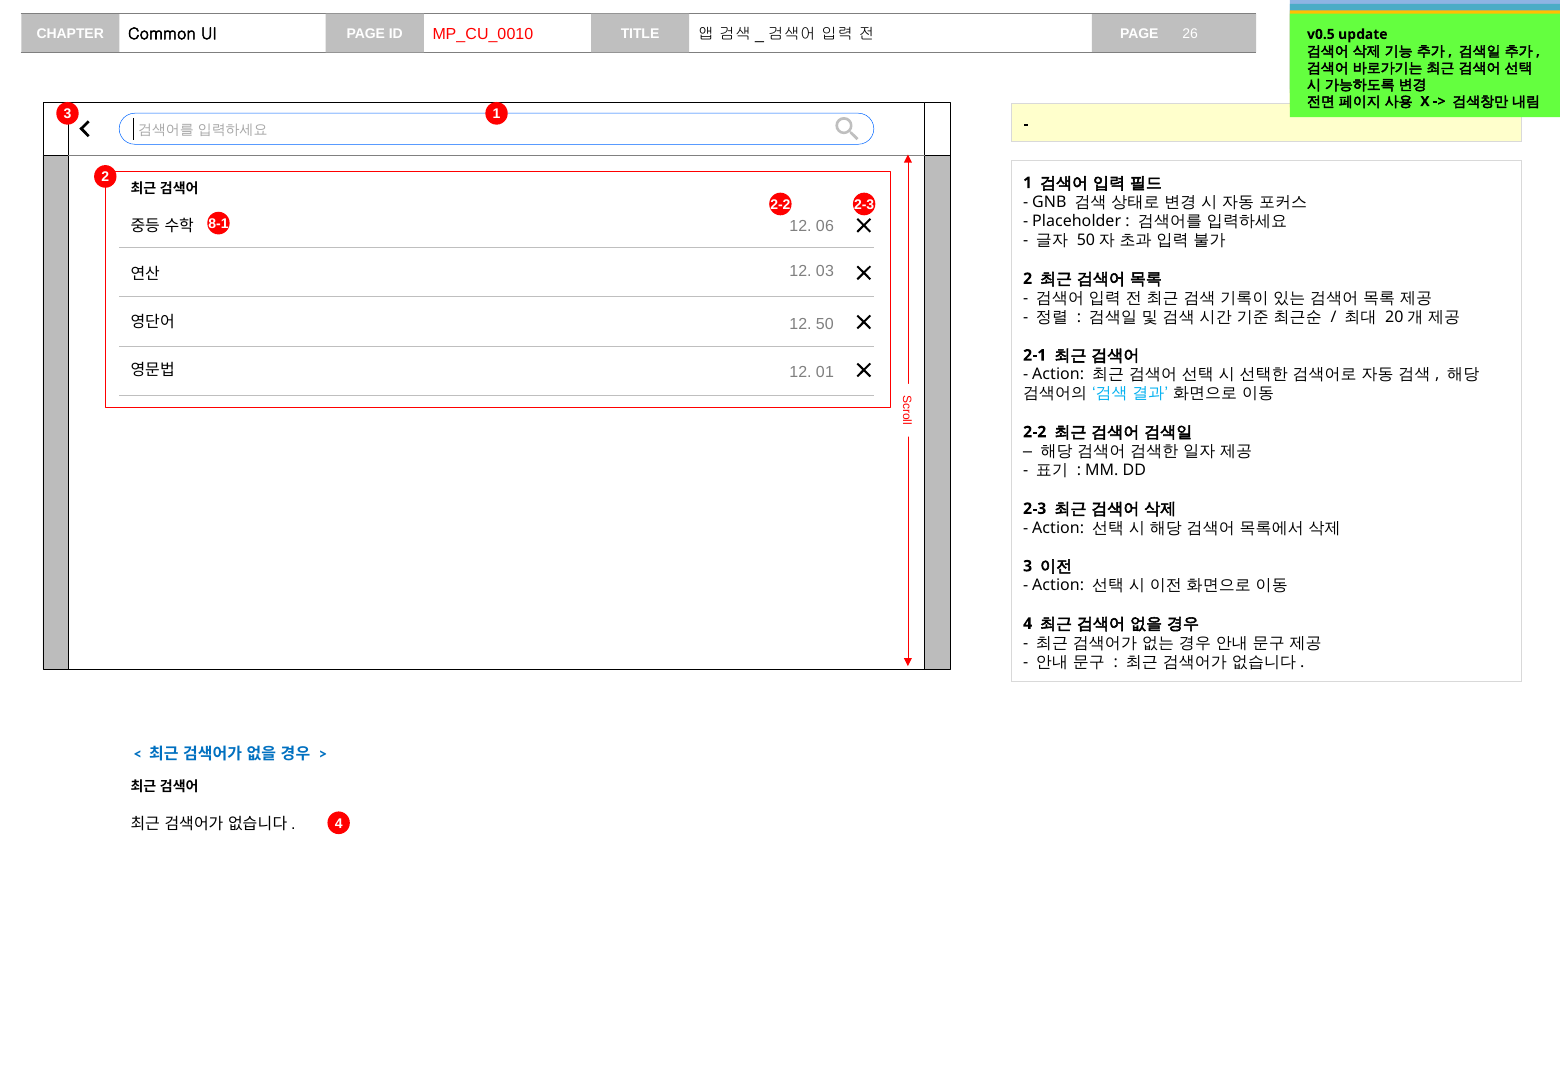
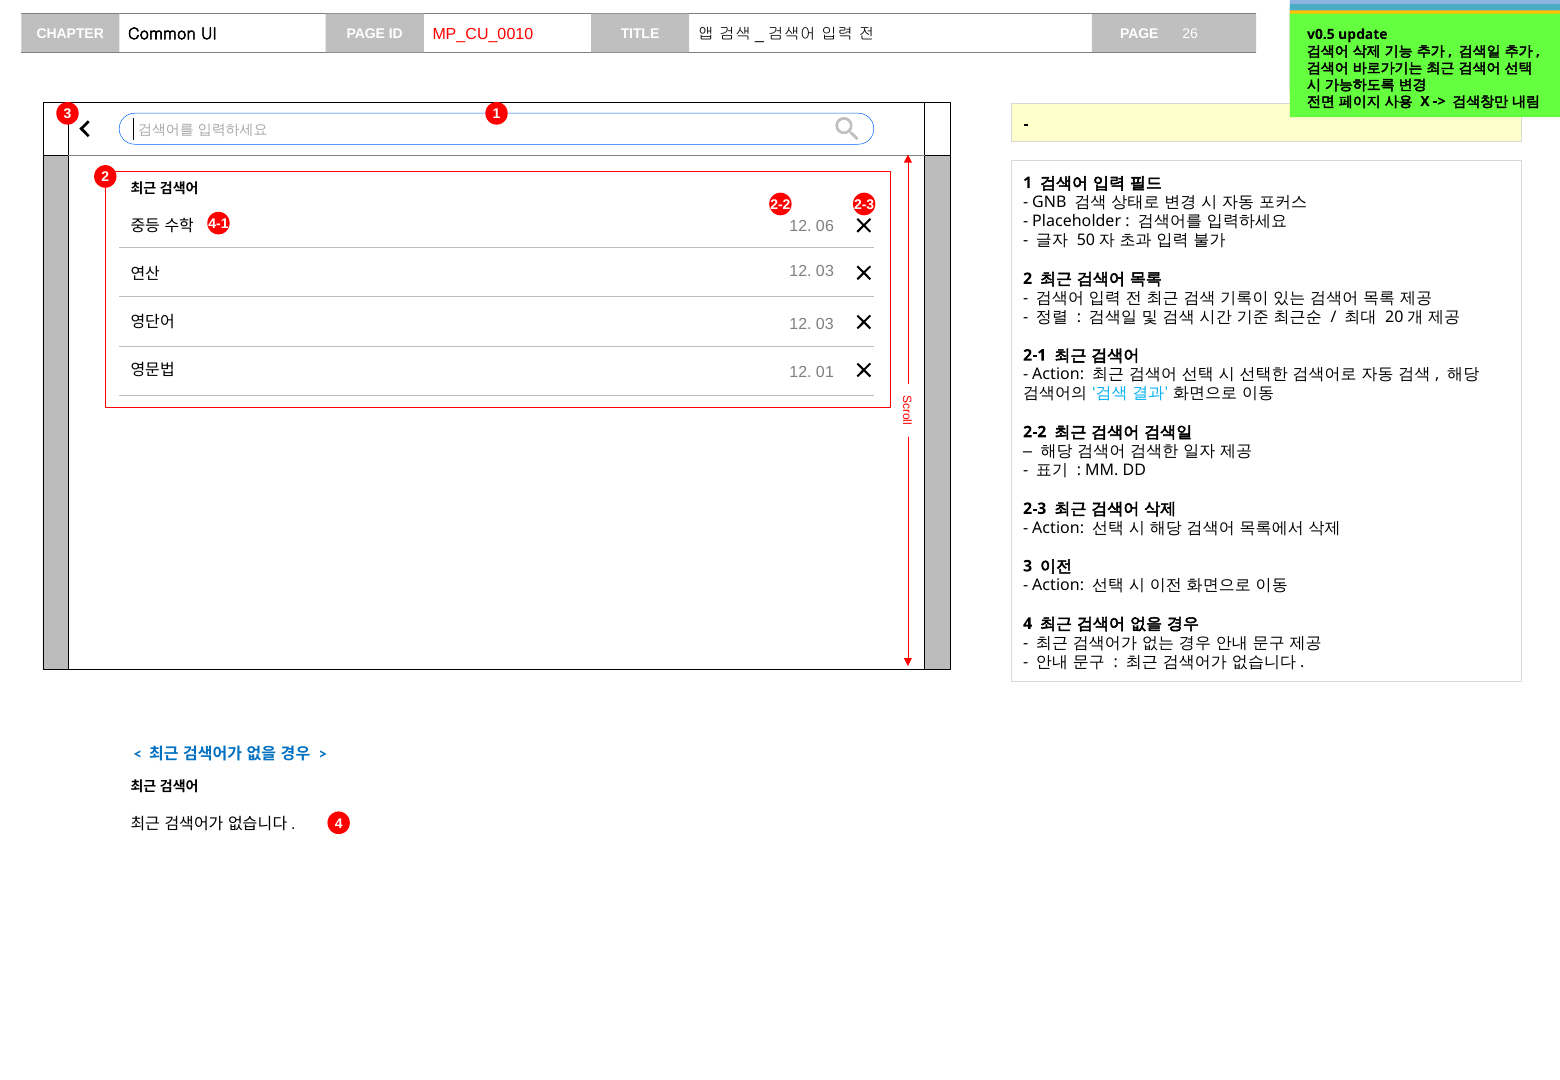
8-1: 8-1 -> 4-1 (219, 224)
50: 50 -> 03 (825, 324)
